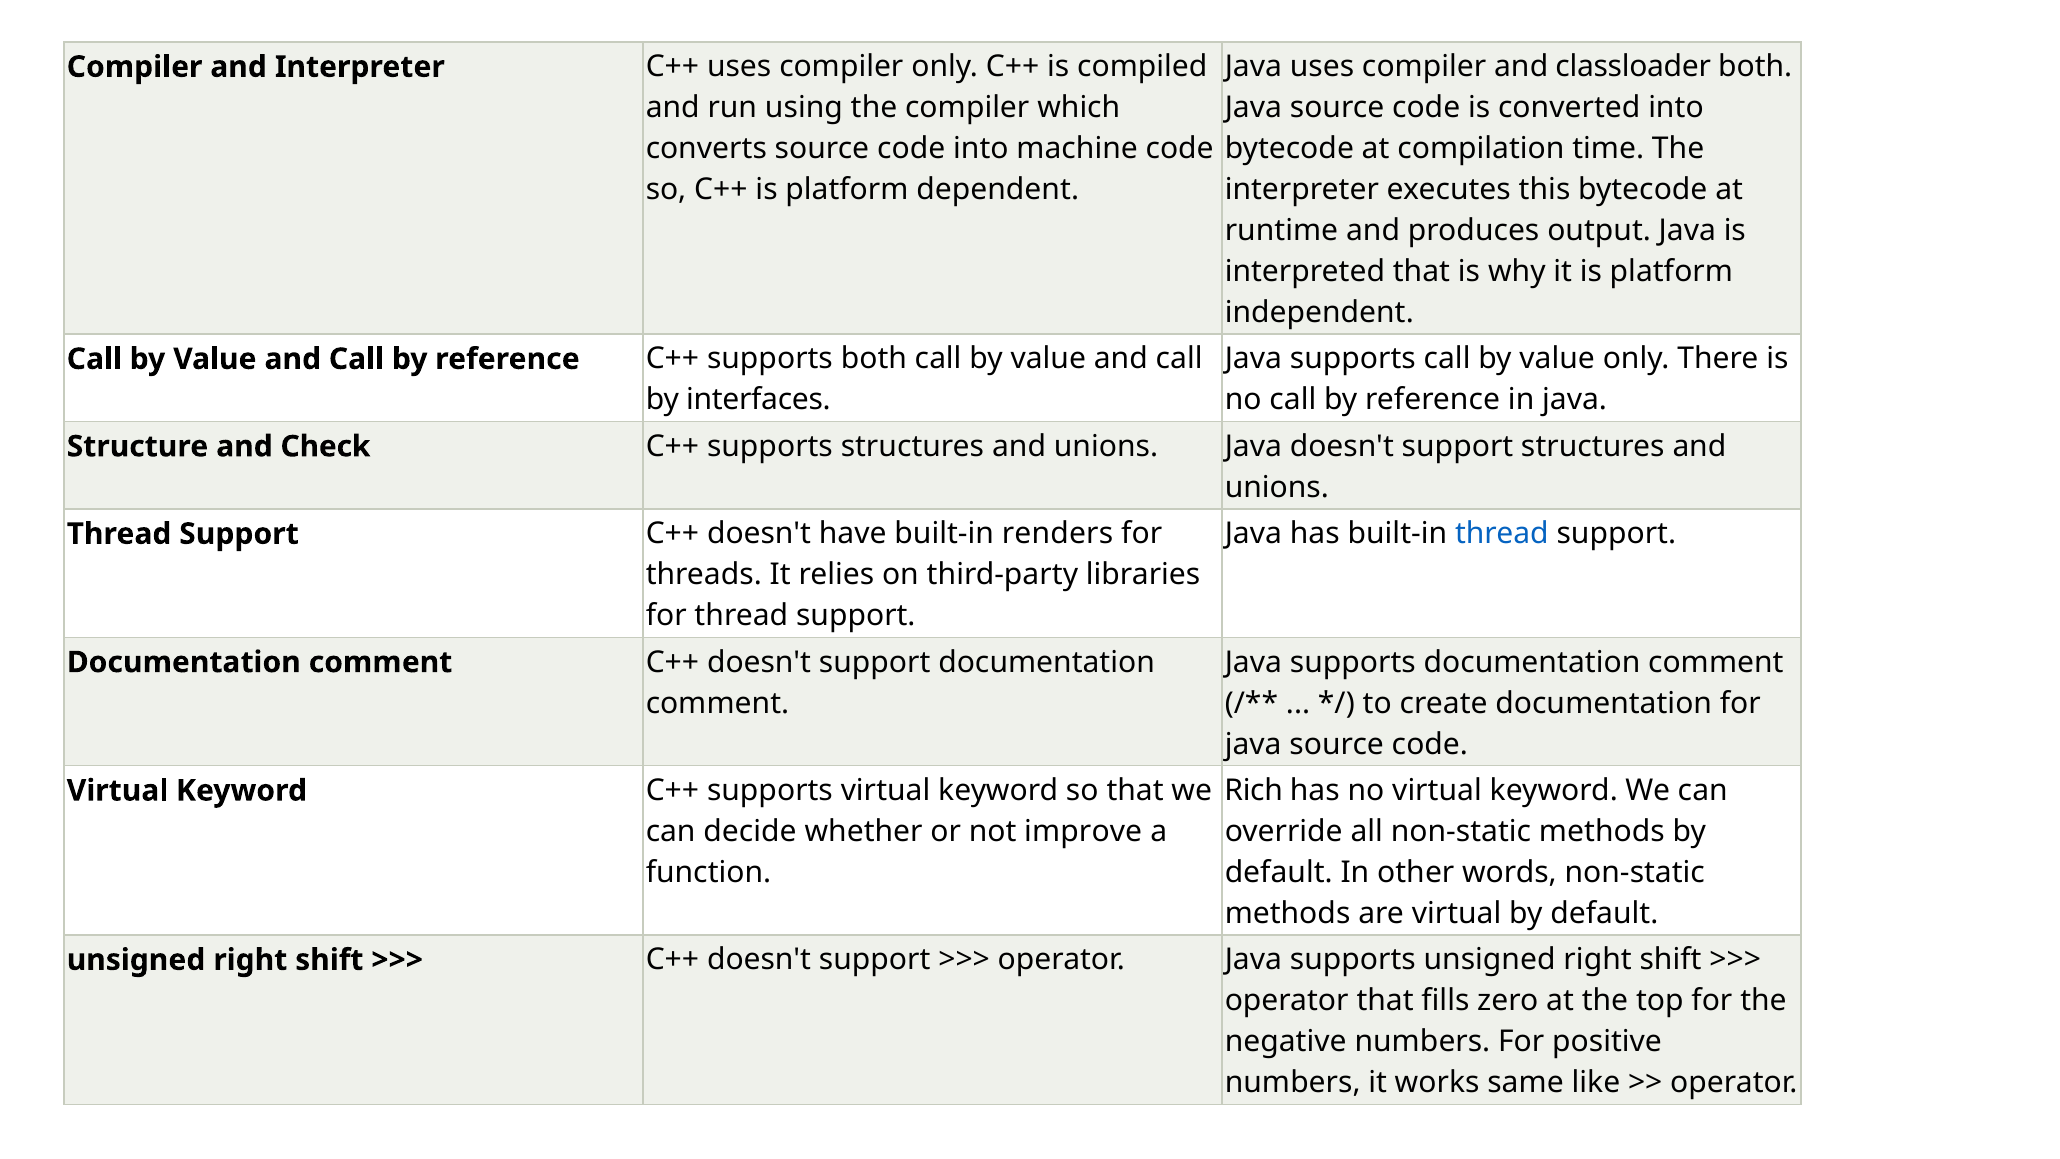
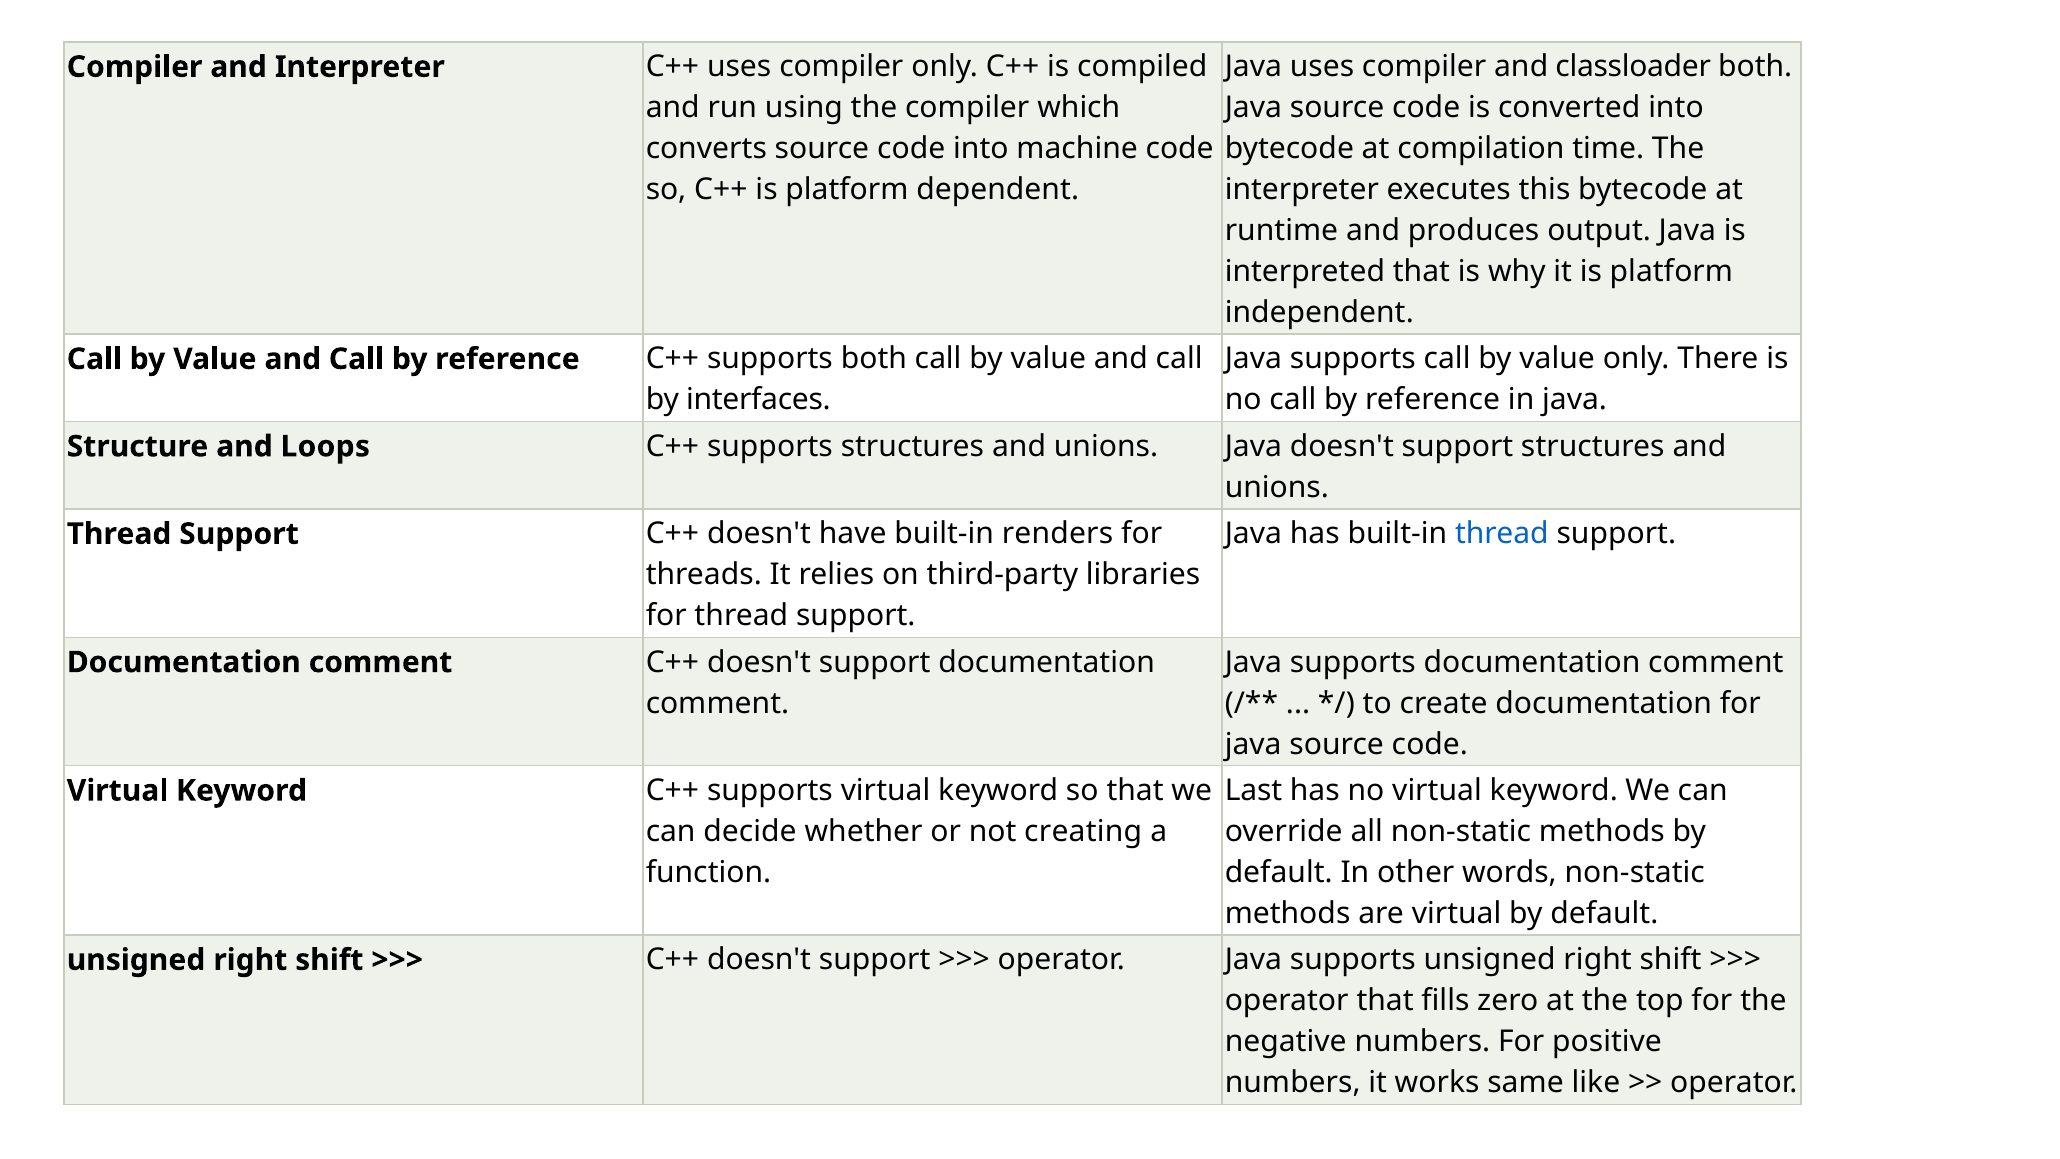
Check: Check -> Loops (325, 446)
Rich: Rich -> Last (1254, 790)
improve: improve -> creating (1083, 831)
